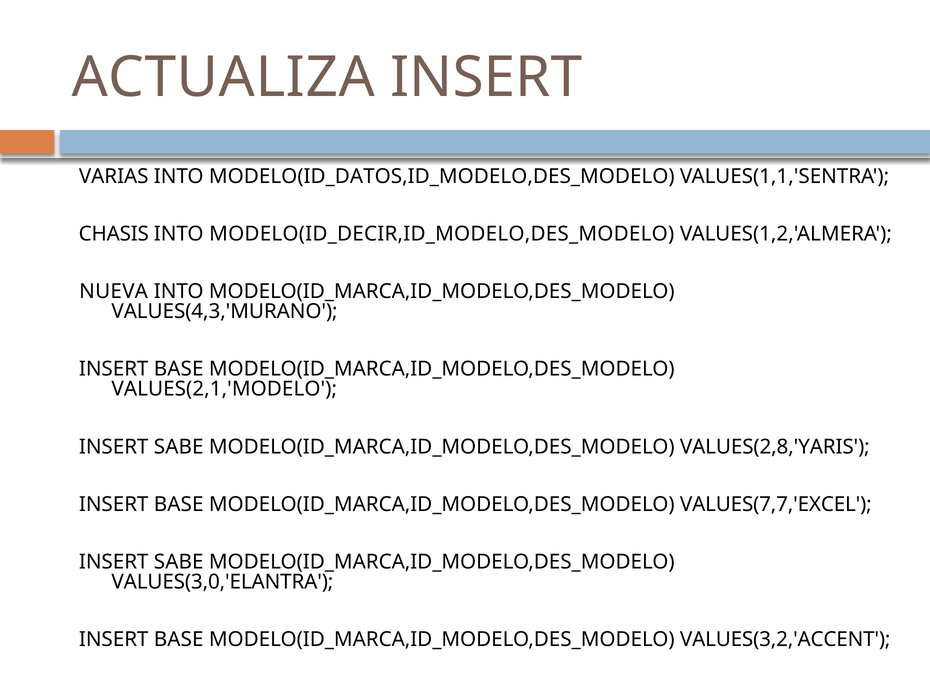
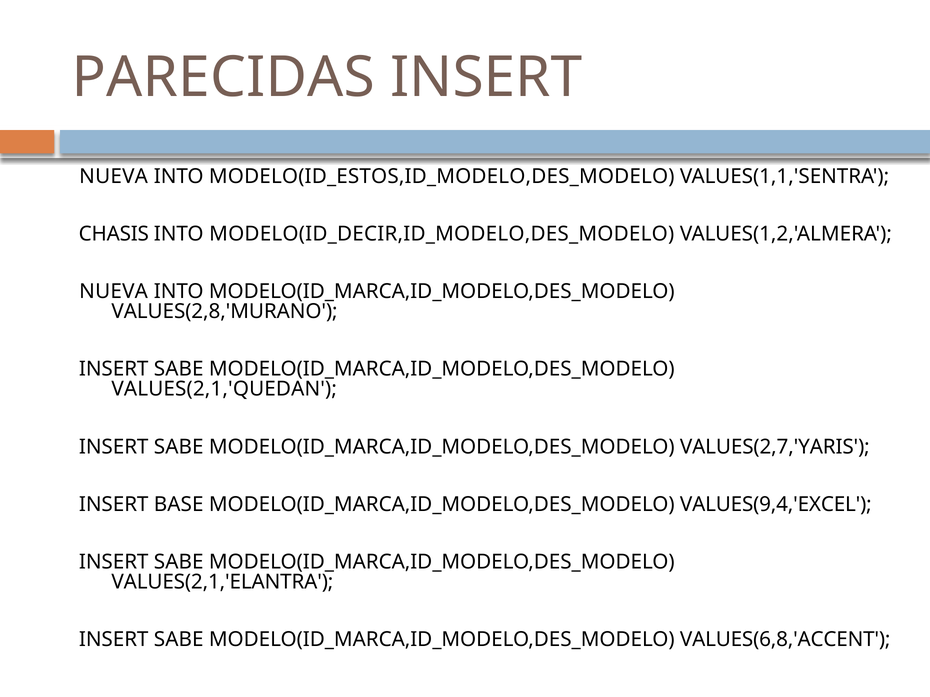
ACTUALIZA: ACTUALIZA -> PARECIDAS (223, 78)
VARIAS: VARIAS -> NUEVA (114, 176)
MODELO(ID_DATOS,ID_MODELO,DES_MODELO: MODELO(ID_DATOS,ID_MODELO,DES_MODELO -> MODELO(ID_ESTOS,ID_MODELO,DES_MODELO (442, 176)
VALUES(4,3,'MURANO: VALUES(4,3,'MURANO -> VALUES(2,8,'MURANO (225, 312)
BASE: BASE -> SABE (179, 369)
VALUES(2,1,'MODELO: VALUES(2,1,'MODELO -> VALUES(2,1,'QUEDAN (224, 389)
VALUES(2,8,'YARIS: VALUES(2,8,'YARIS -> VALUES(2,7,'YARIS (775, 447)
VALUES(7,7,'EXCEL: VALUES(7,7,'EXCEL -> VALUES(9,4,'EXCEL (776, 505)
VALUES(3,0,'ELANTRA: VALUES(3,0,'ELANTRA -> VALUES(2,1,'ELANTRA (222, 582)
BASE: BASE -> SABE (179, 640)
VALUES(3,2,'ACCENT: VALUES(3,2,'ACCENT -> VALUES(6,8,'ACCENT (785, 640)
